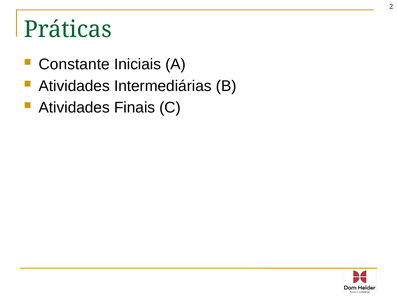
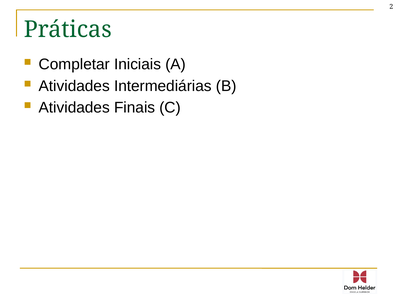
Constante: Constante -> Completar (74, 64)
